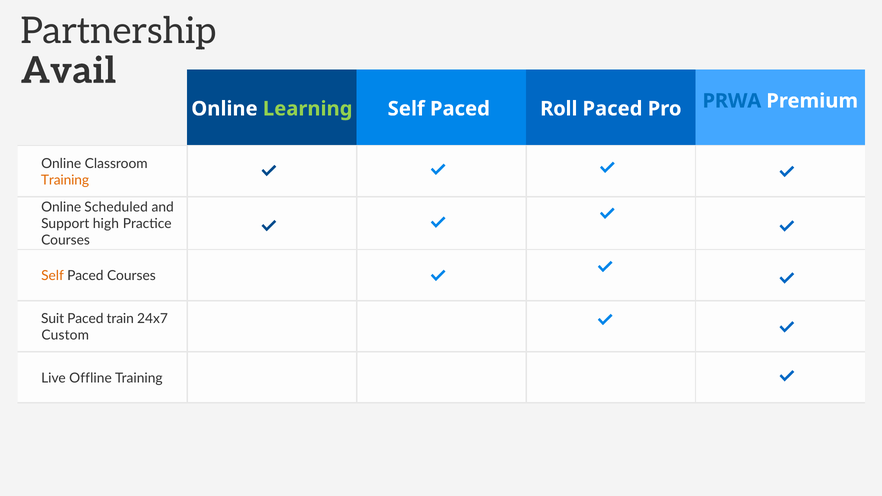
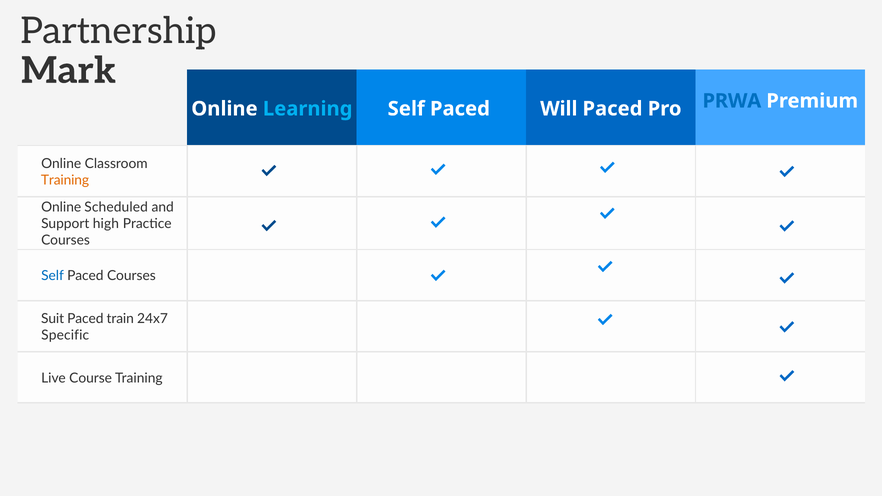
Avail: Avail -> Mark (69, 71)
Learning colour: light green -> light blue (308, 109)
Roll: Roll -> Will (559, 109)
Self colour: orange -> blue (53, 276)
Custom: Custom -> Specific (65, 335)
Offline: Offline -> Course (91, 378)
